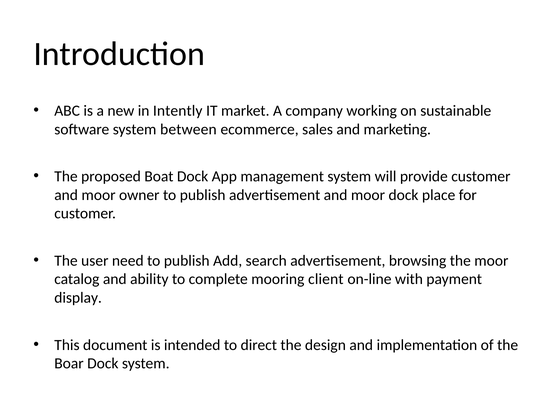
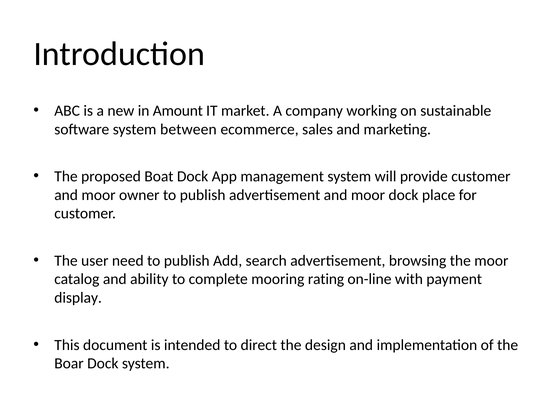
Intently: Intently -> Amount (178, 111)
client: client -> rating (326, 279)
